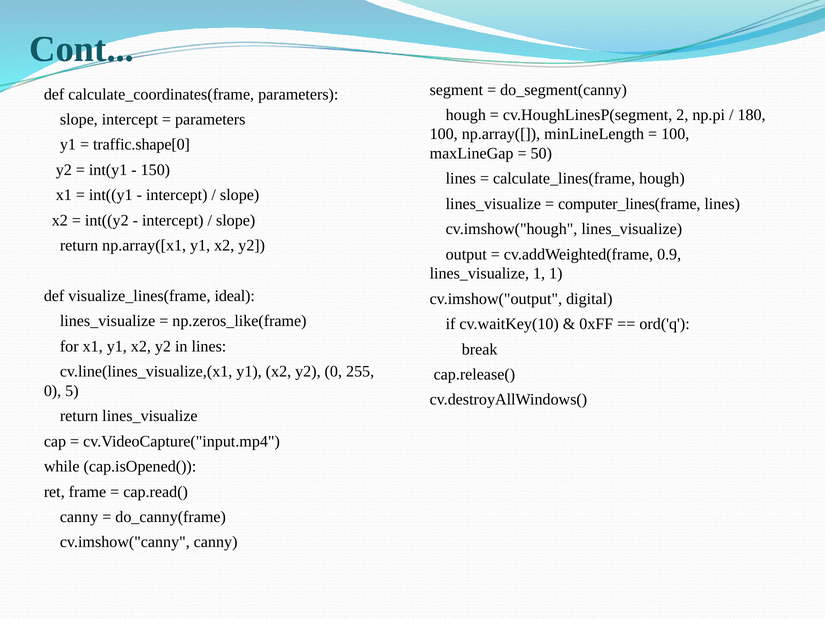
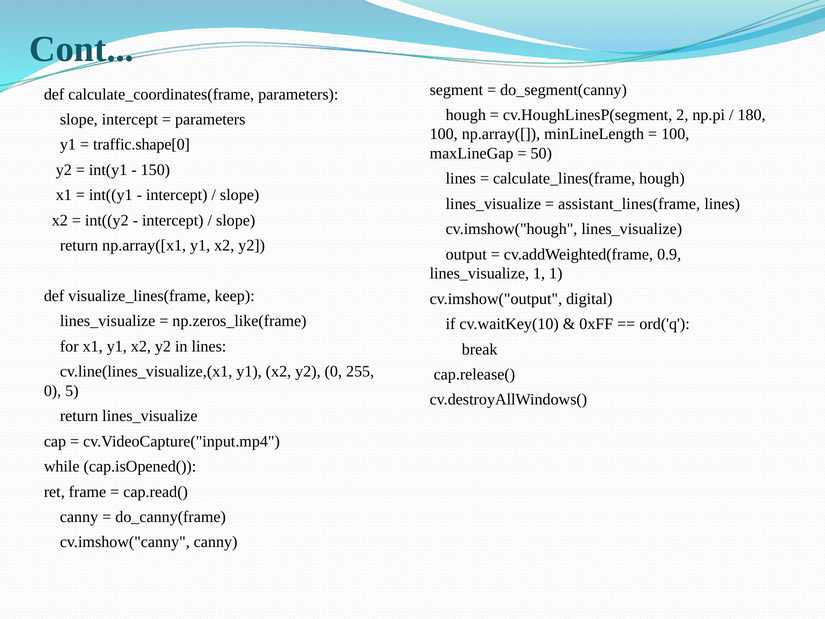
computer_lines(frame: computer_lines(frame -> assistant_lines(frame (629, 204)
ideal: ideal -> keep (235, 296)
